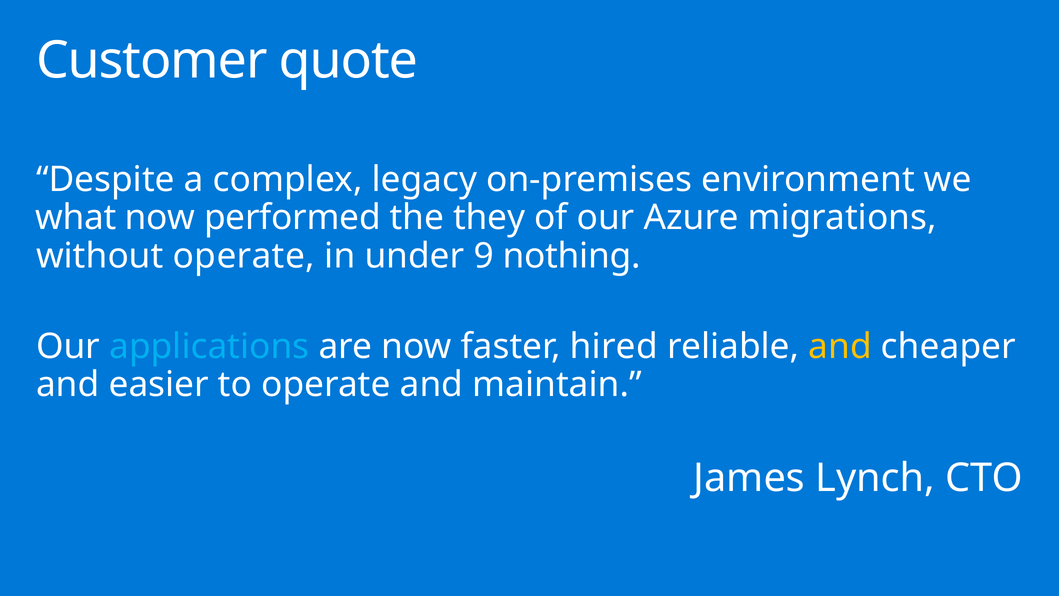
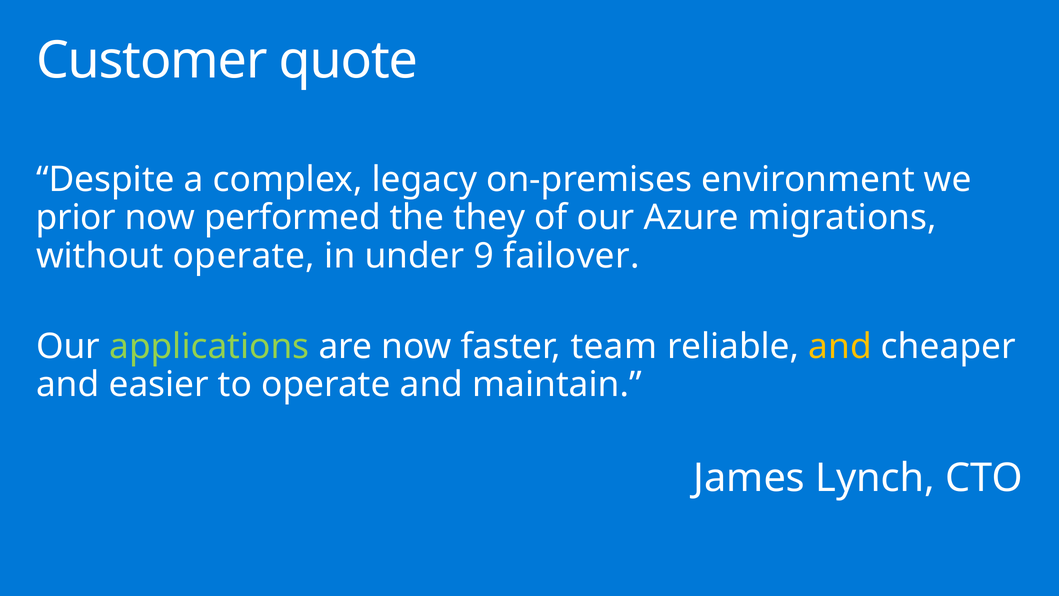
what: what -> prior (76, 218)
nothing: nothing -> failover (571, 256)
applications colour: light blue -> light green (209, 346)
hired: hired -> team (614, 346)
